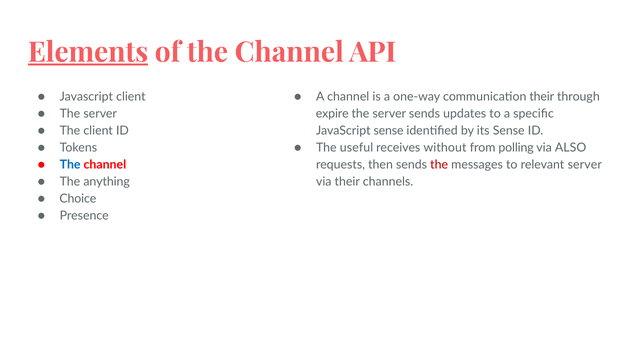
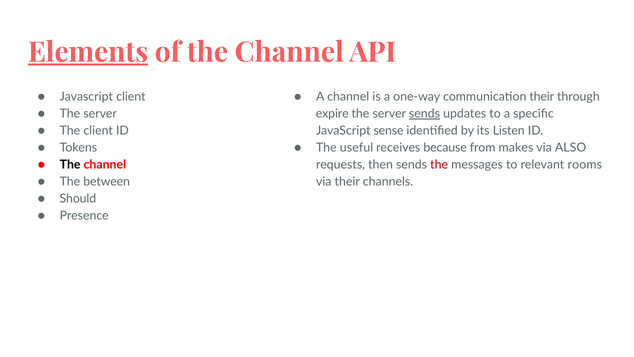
sends underline: none -> present (424, 114)
its Sense: Sense -> Listen (509, 131)
without: without -> because (445, 148)
polling: polling -> makes (516, 148)
The colour: blue -> black (70, 165)
relevant server: server -> rooms (585, 165)
anything: anything -> between (107, 182)
Choice: Choice -> Should (78, 199)
